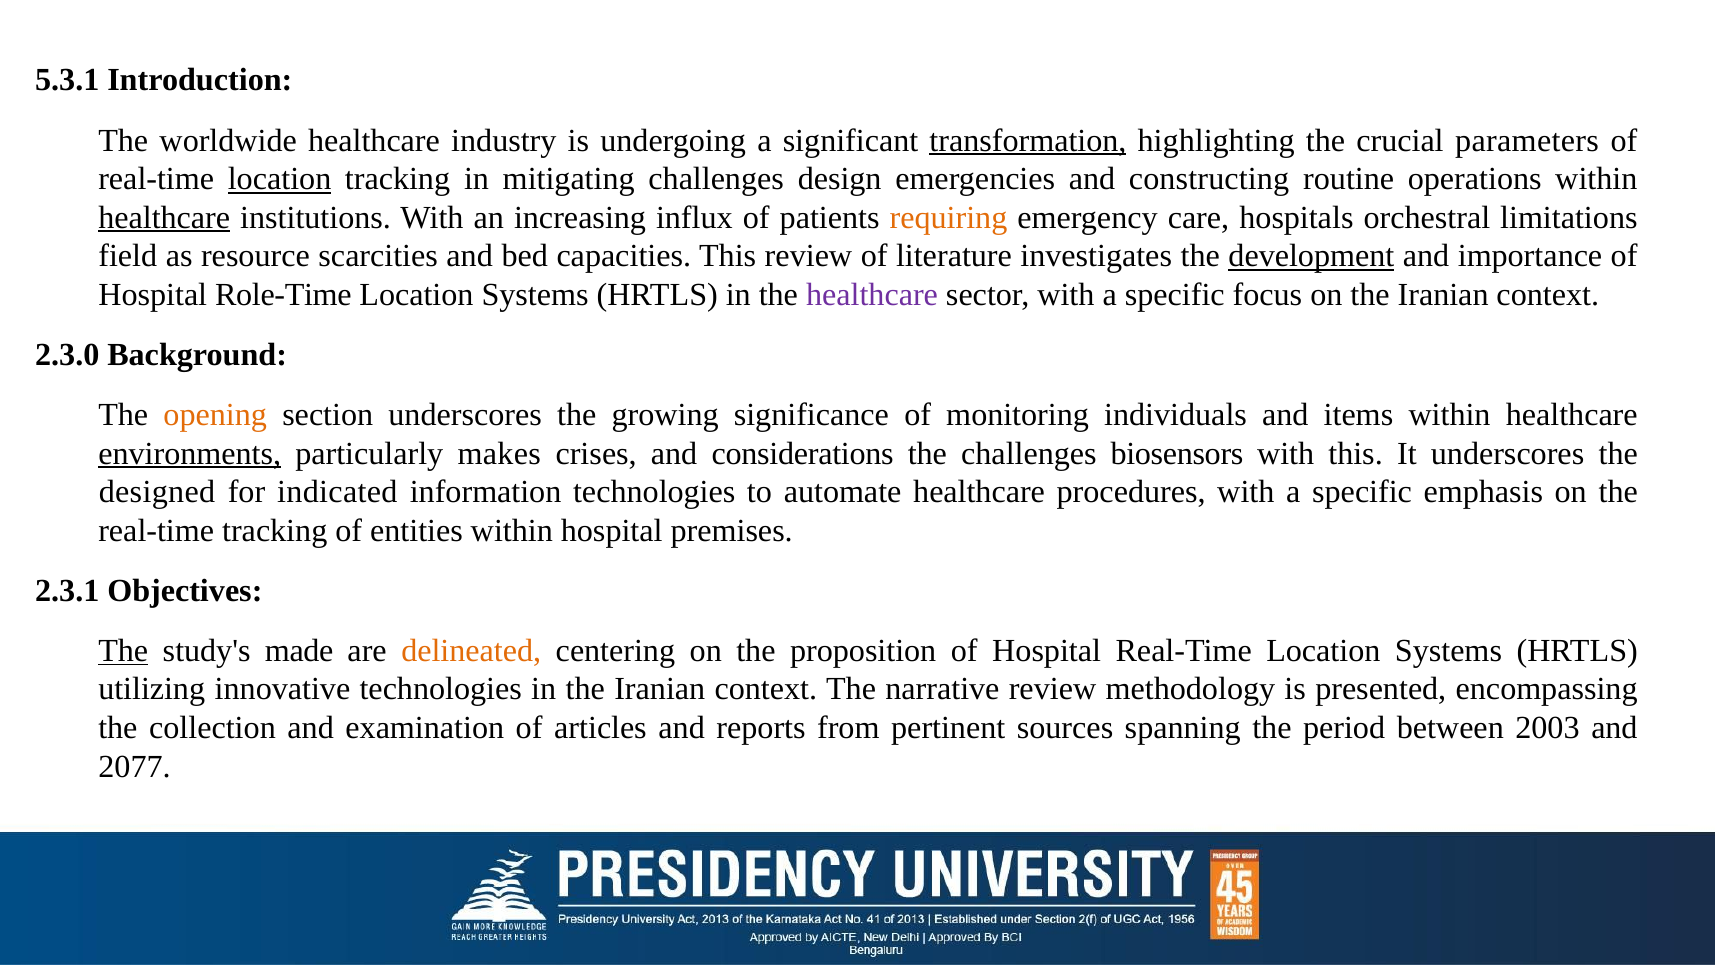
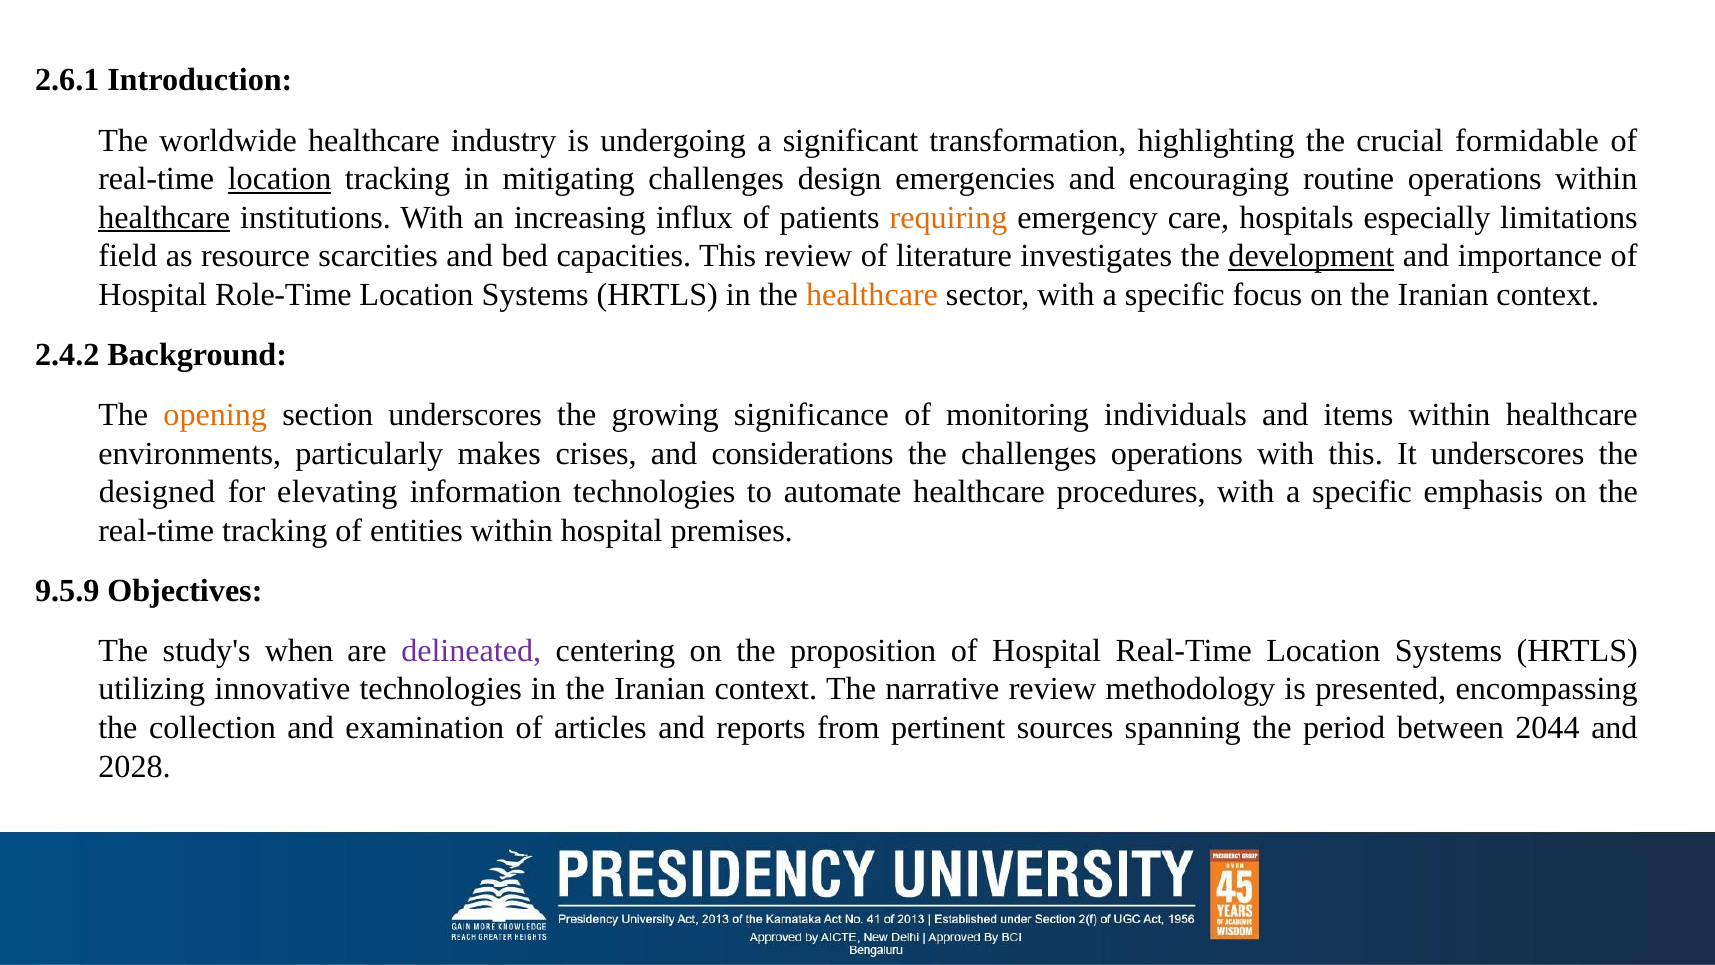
5.3.1: 5.3.1 -> 2.6.1 (67, 80)
transformation underline: present -> none (1028, 140)
parameters: parameters -> formidable (1527, 140)
constructing: constructing -> encouraging (1209, 179)
orchestral: orchestral -> especially (1427, 218)
healthcare colour: purple -> orange (872, 295)
2.3.0: 2.3.0 -> 2.4.2 (67, 355)
environments underline: present -> none (190, 453)
challenges biosensors: biosensors -> operations (1177, 453)
indicated: indicated -> elevating (337, 492)
2.3.1: 2.3.1 -> 9.5.9 (67, 590)
The underline: present -> none (123, 650)
made: made -> when (299, 650)
delineated colour: orange -> purple (471, 650)
2003: 2003 -> 2044 (1547, 728)
2077: 2077 -> 2028 (135, 766)
